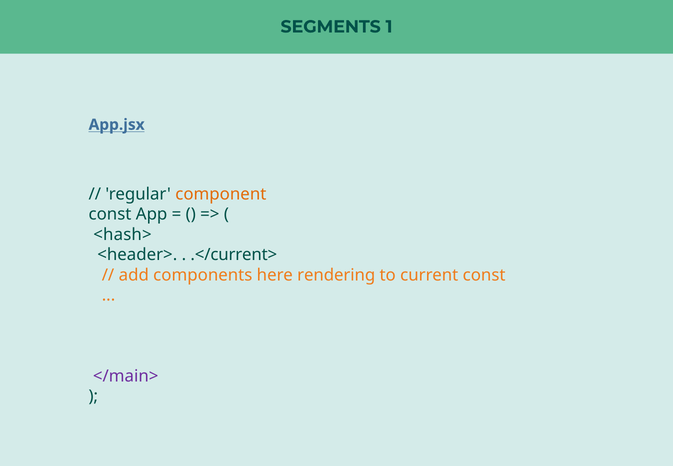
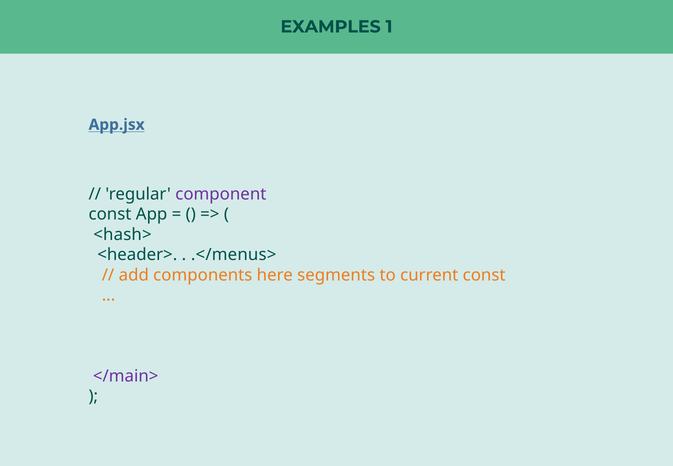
SEGMENTS: SEGMENTS -> EXAMPLES (331, 27)
component colour: orange -> purple (221, 194)
.</current>: .</current> -> .</menus> (234, 255)
rendering: rendering -> segments (336, 275)
